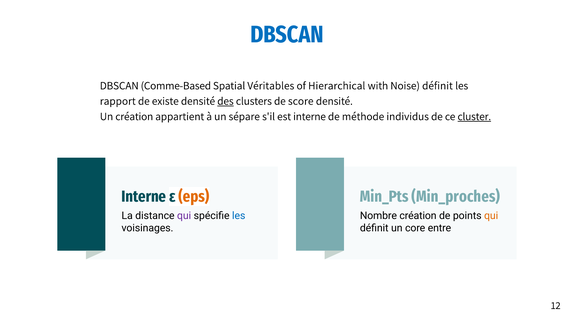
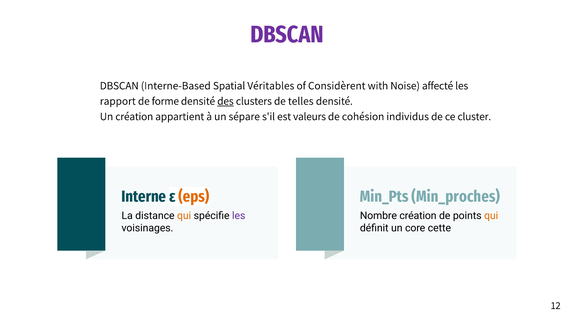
DBSCAN colour: blue -> purple (287, 35)
Comme-Based: Comme-Based -> Interne-Based (176, 86)
Hierarchical: Hierarchical -> Considèrent (337, 86)
Noise définit: définit -> affecté (438, 86)
existe: existe -> forme (165, 101)
score: score -> telles (301, 101)
est interne: interne -> valeurs (310, 116)
méthode: méthode -> cohésion (363, 116)
cluster underline: present -> none (474, 116)
qui colour: purple -> orange (184, 216)
les colour: blue -> purple (239, 216)
entre: entre -> cette (439, 228)
